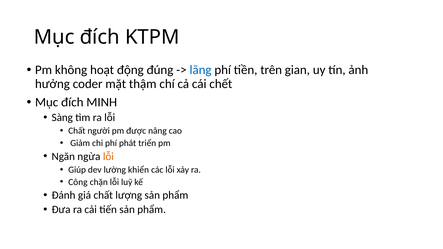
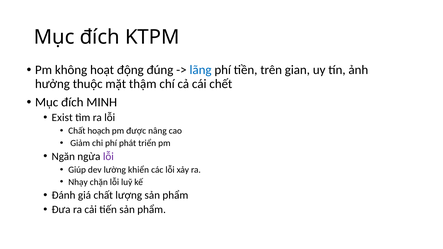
coder: coder -> thuộc (88, 84)
Sàng: Sàng -> Exist (62, 118)
người: người -> hoạch (99, 131)
lỗi colour: orange -> purple (108, 157)
Công: Công -> Nhạy (78, 182)
